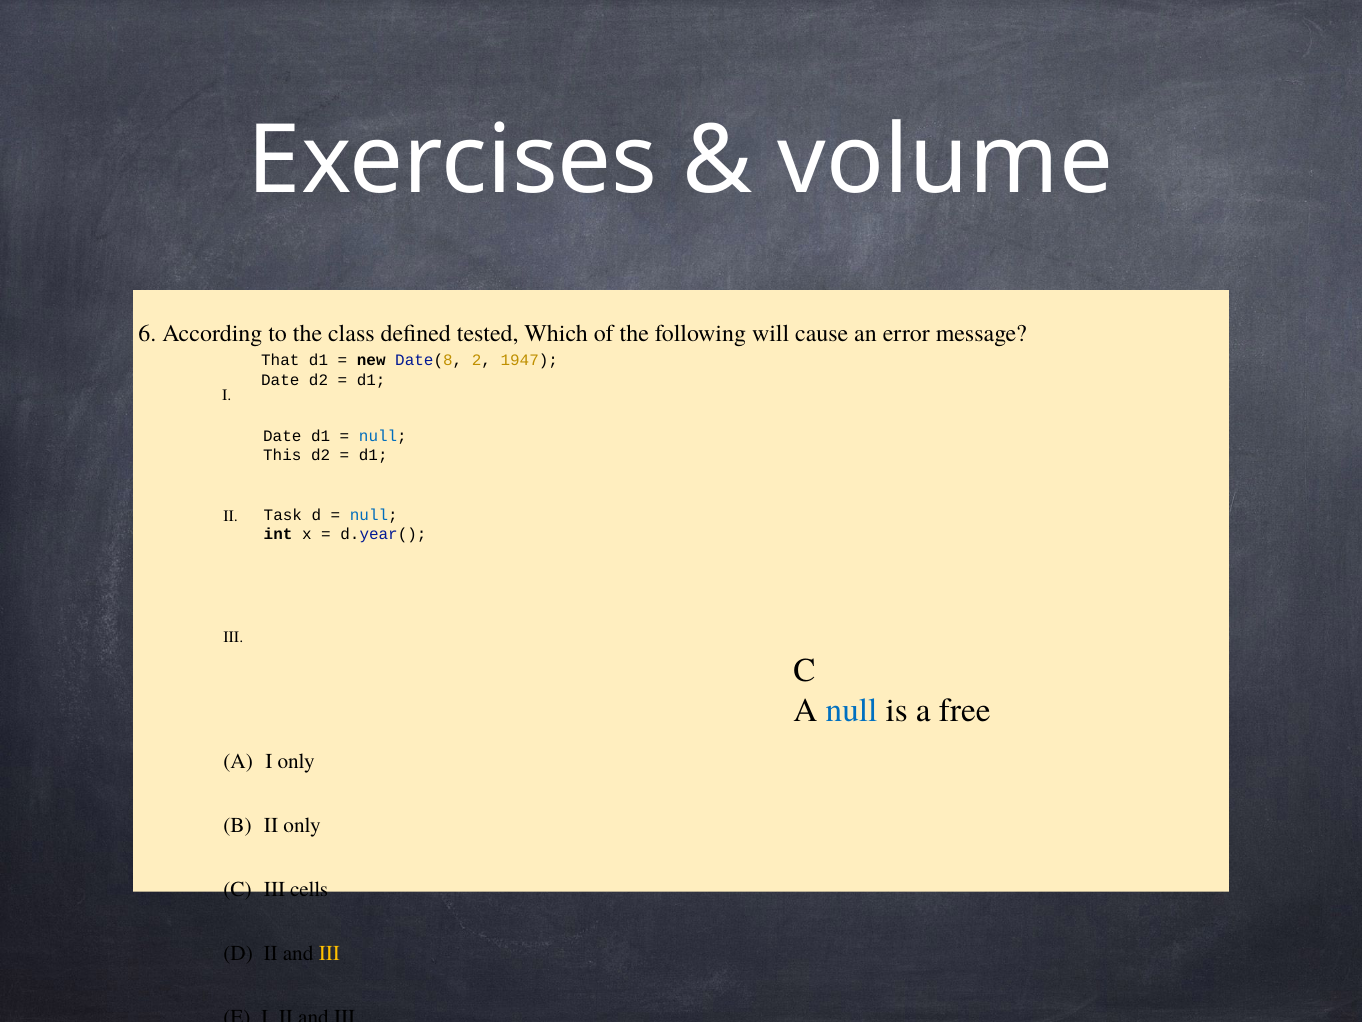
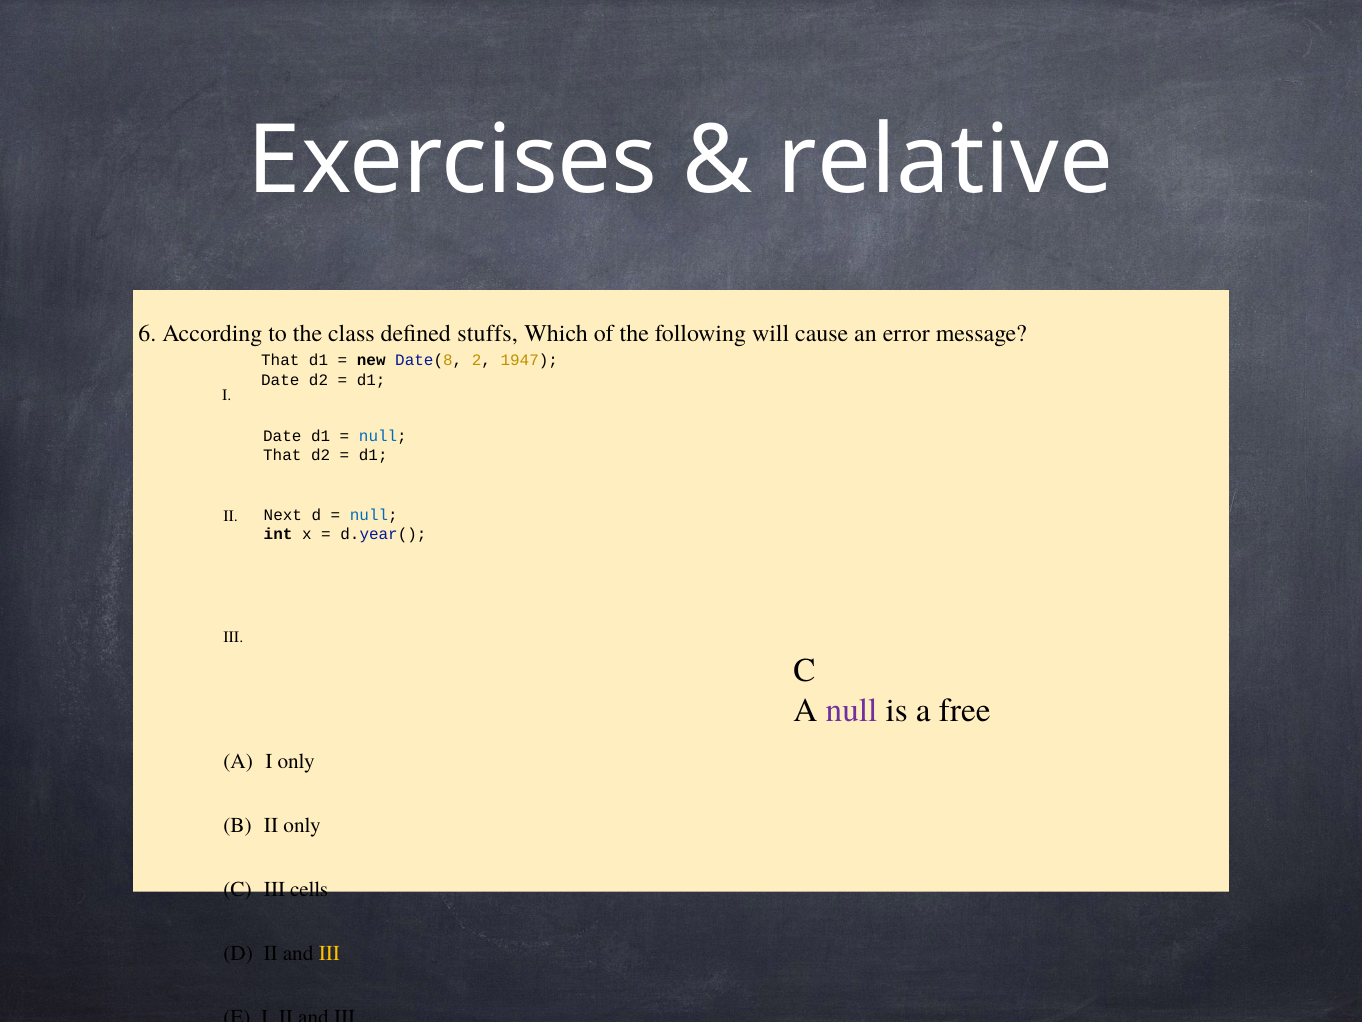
volume: volume -> relative (945, 161)
tested: tested -> stuffs (488, 333)
This: This -> That (282, 455)
Task: Task -> Next (283, 515)
null colour: blue -> purple (852, 710)
